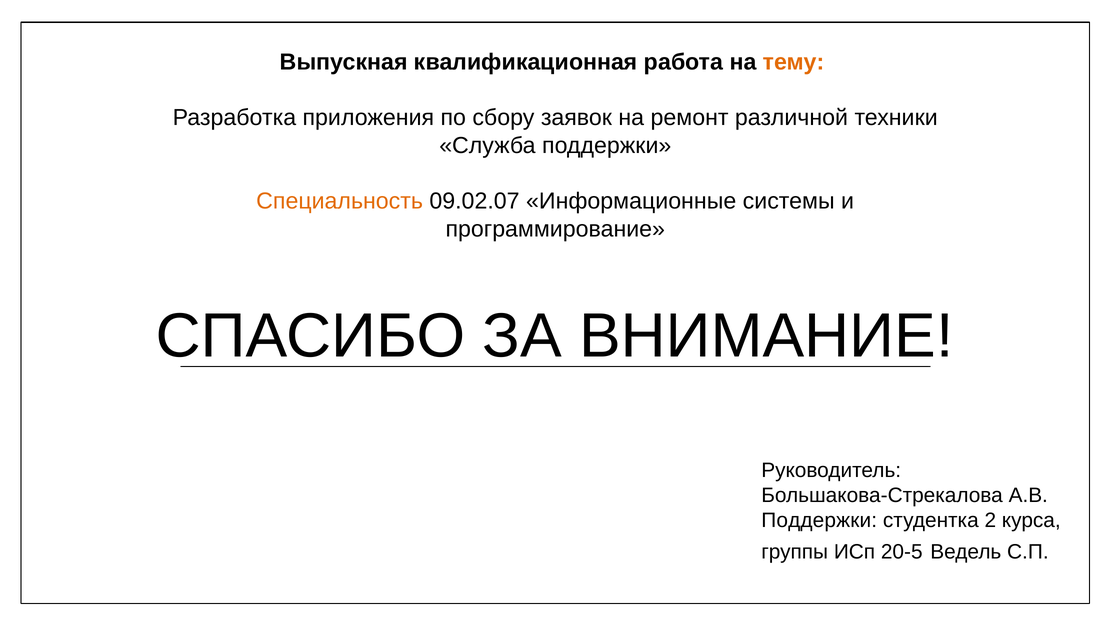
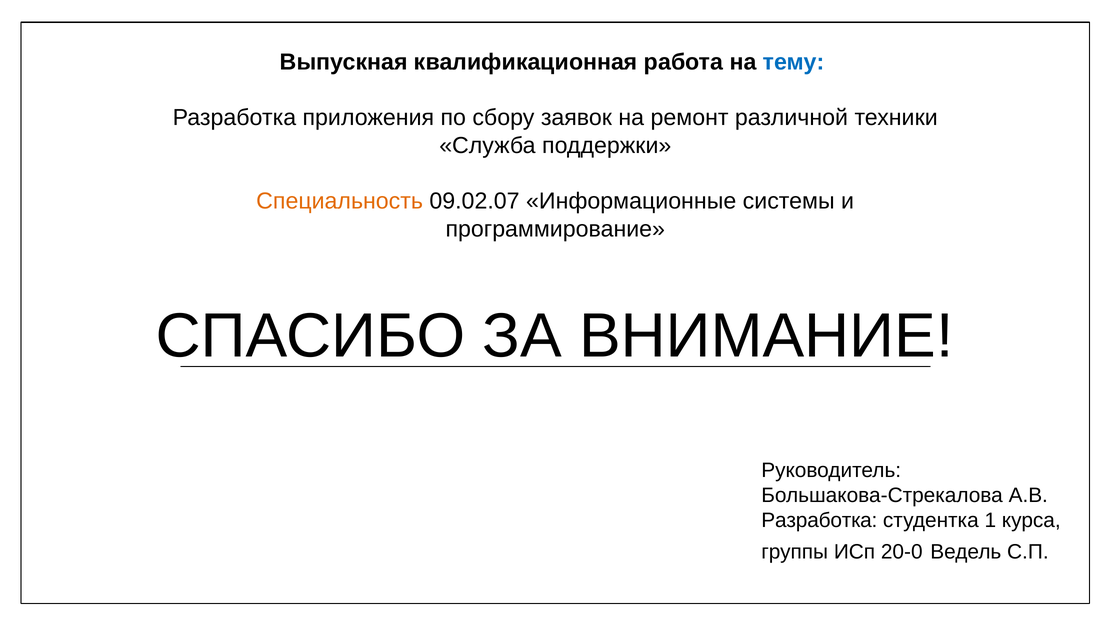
тему colour: orange -> blue (794, 62)
Поддержки: Поддержки -> Разработка (819, 520)
2: 2 -> 1 (990, 520)
20-5: 20-5 -> 20-0 (902, 552)
